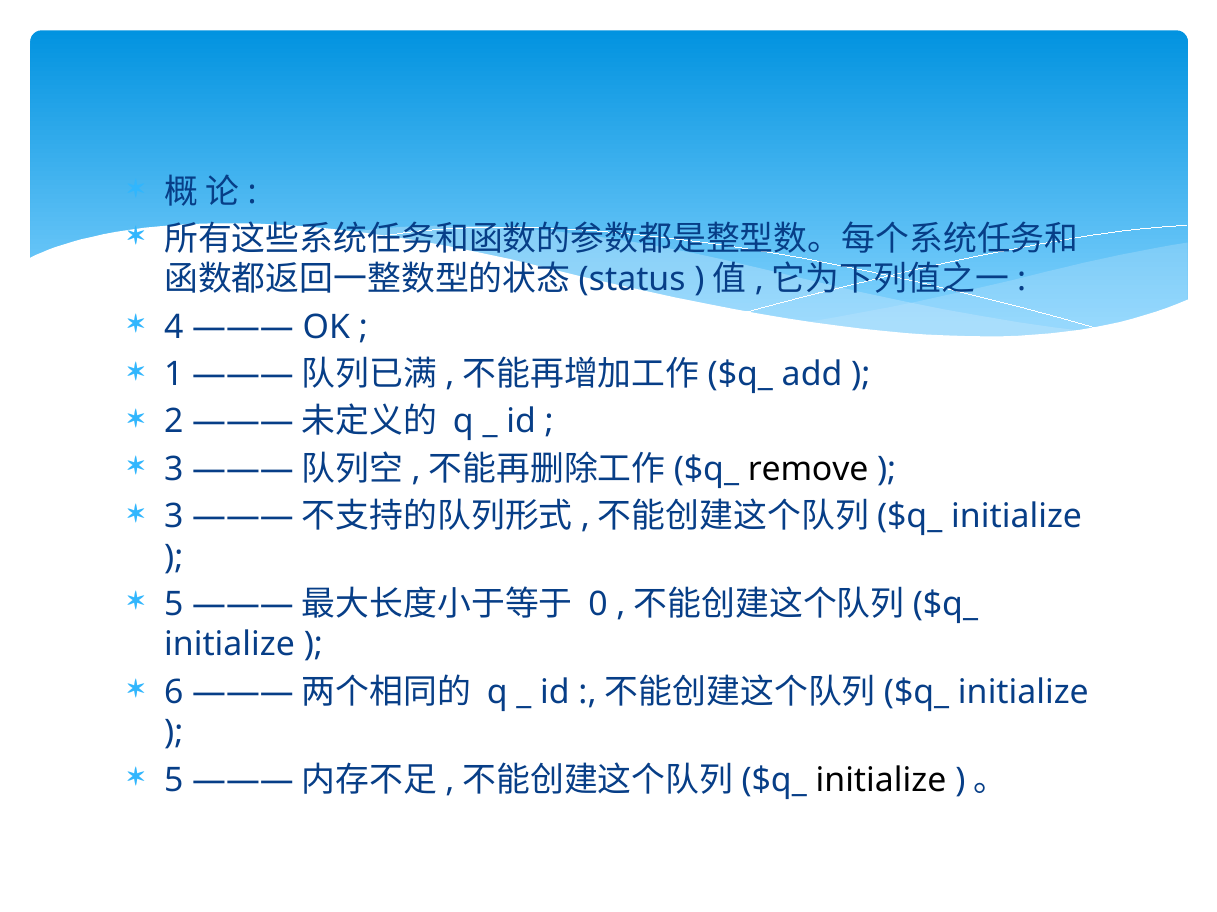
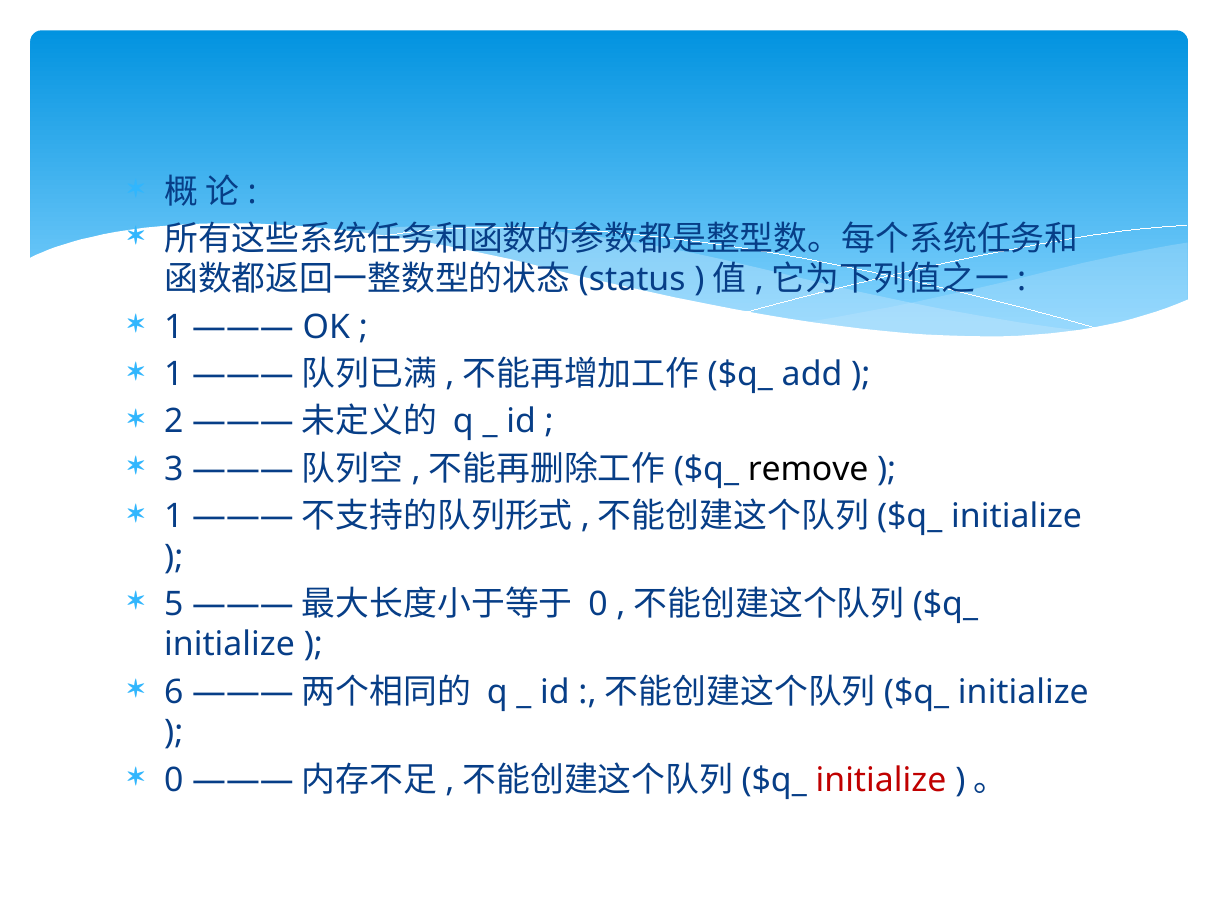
4: 4 -> 1 (174, 327)
3: 3 -> 1 (174, 517)
5: 5 -> 0 (174, 781)
initialize colour: black -> red (881, 781)
